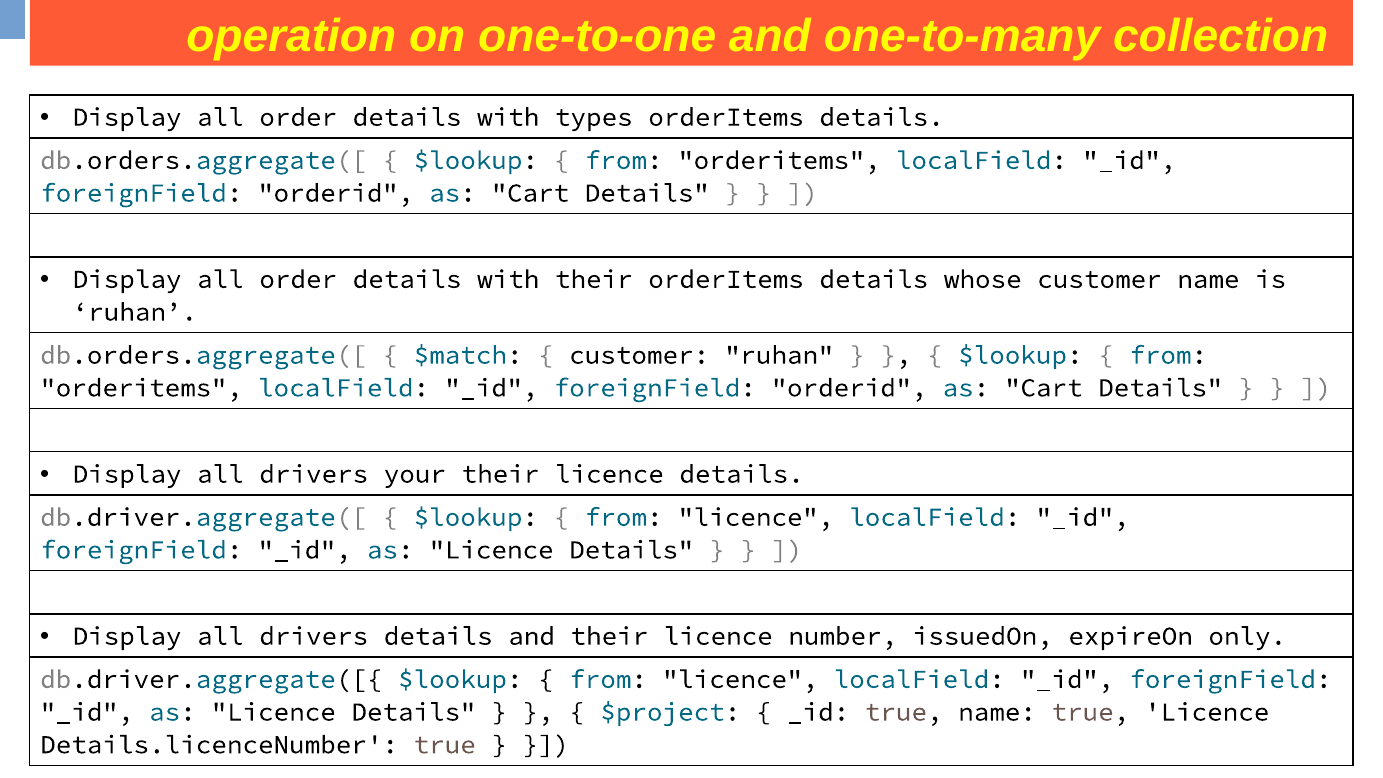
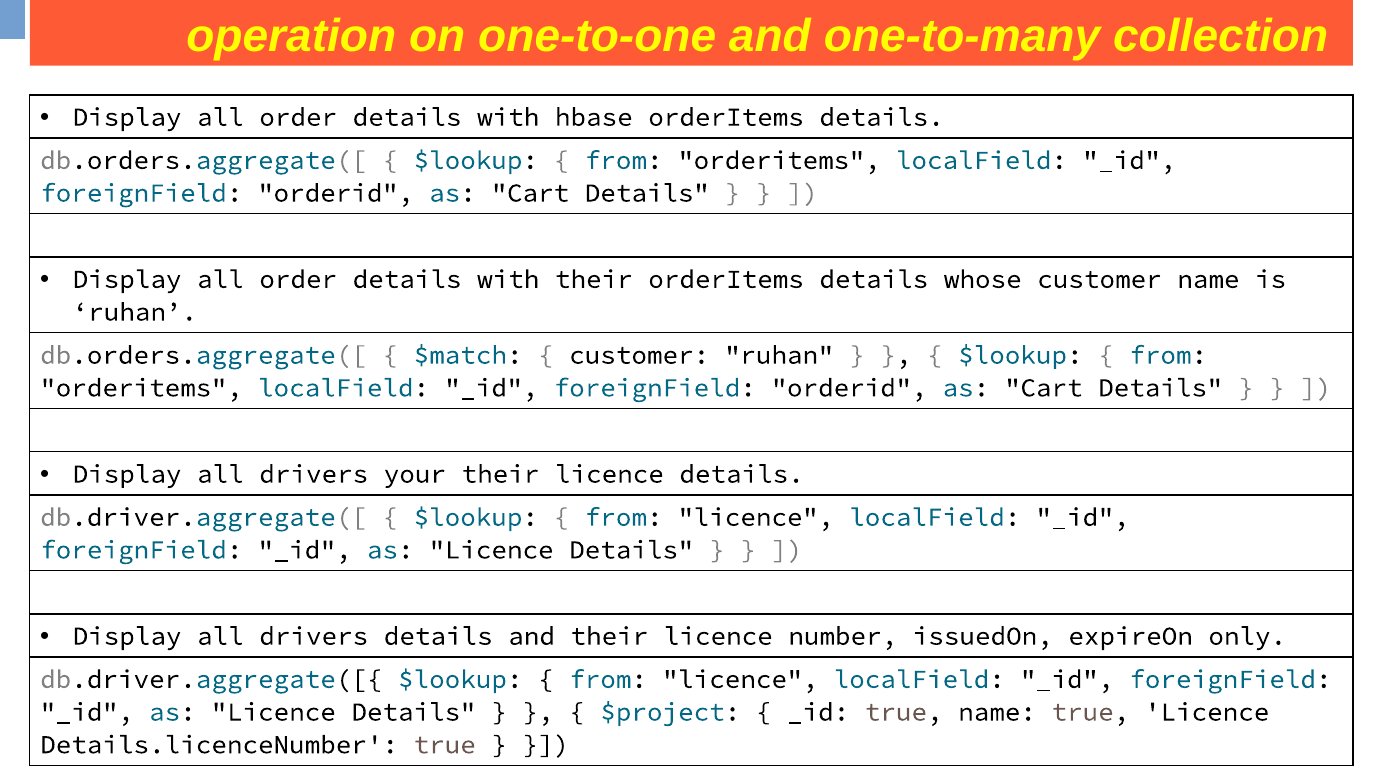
types: types -> hbase (594, 117)
